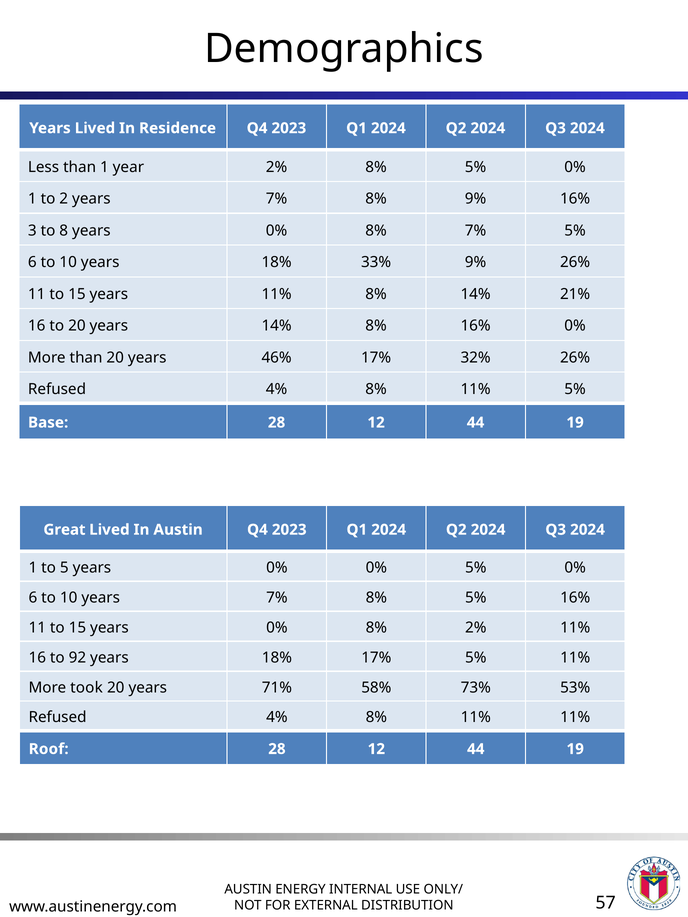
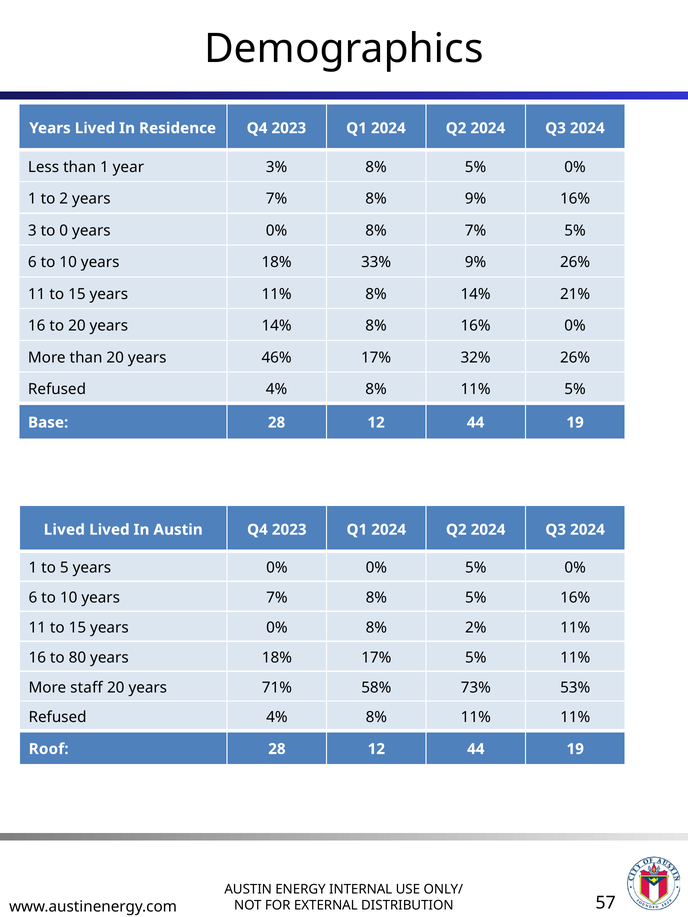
year 2%: 2% -> 3% (277, 167)
8: 8 -> 0 (64, 231)
Great: Great -> Lived (64, 530)
92: 92 -> 80 (77, 658)
took: took -> staff (86, 688)
